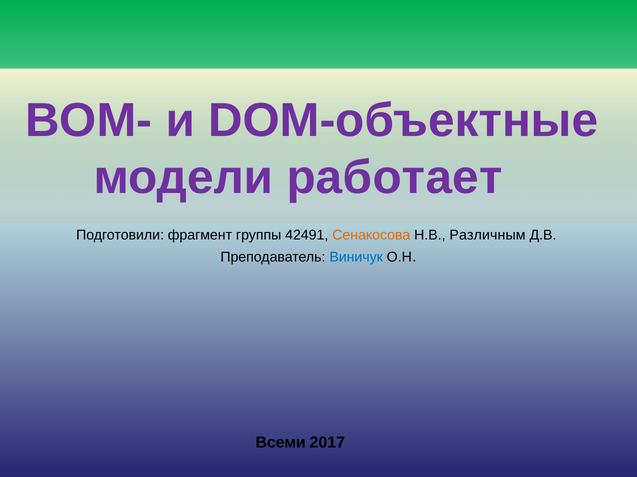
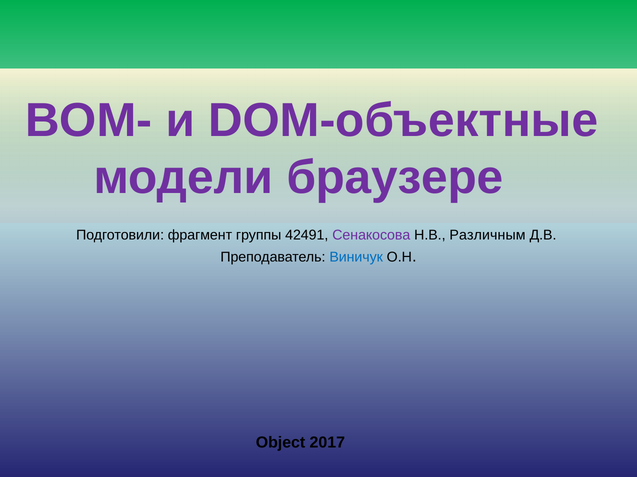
работает: работает -> браузере (395, 178)
Сенакосова colour: orange -> purple (371, 236)
Всеми: Всеми -> Object (281, 443)
